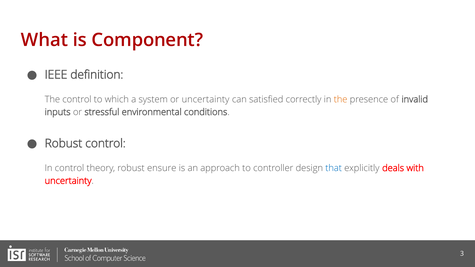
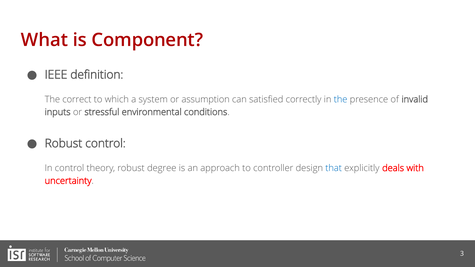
The control: control -> correct (77, 99)
or uncertainty: uncertainty -> assumption (206, 99)
the colour: orange -> blue (341, 99)
ensure: ensure -> degree (162, 168)
